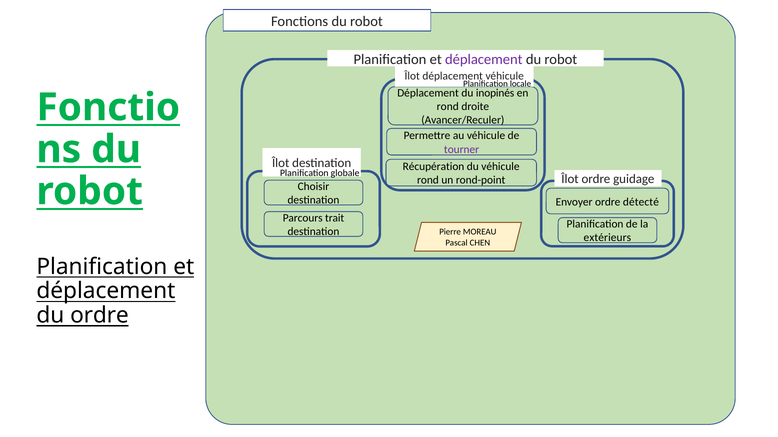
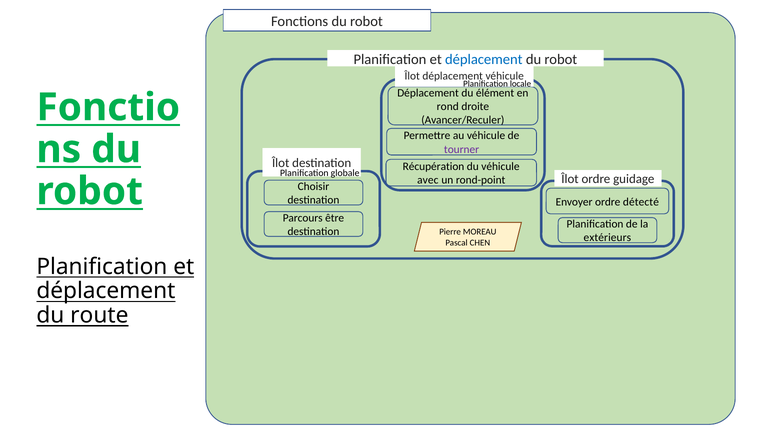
déplacement colour: purple -> blue (484, 59)
inopinés: inopinés -> élément (495, 93)
rond: rond -> avec (428, 180)
trait: trait -> être (335, 218)
du ordre: ordre -> route (99, 316)
